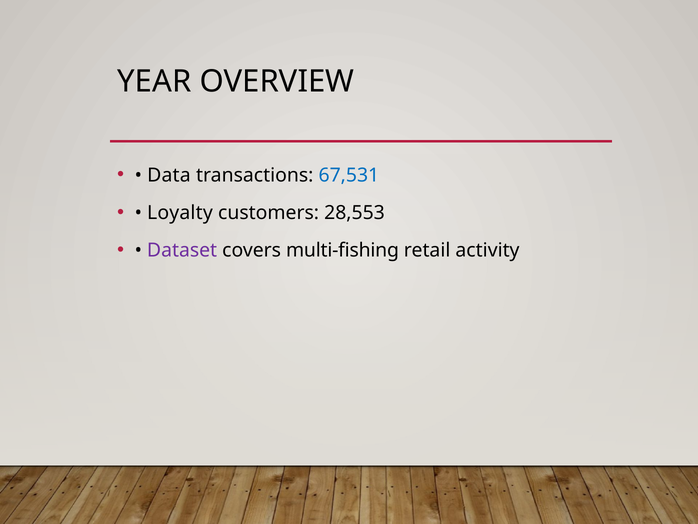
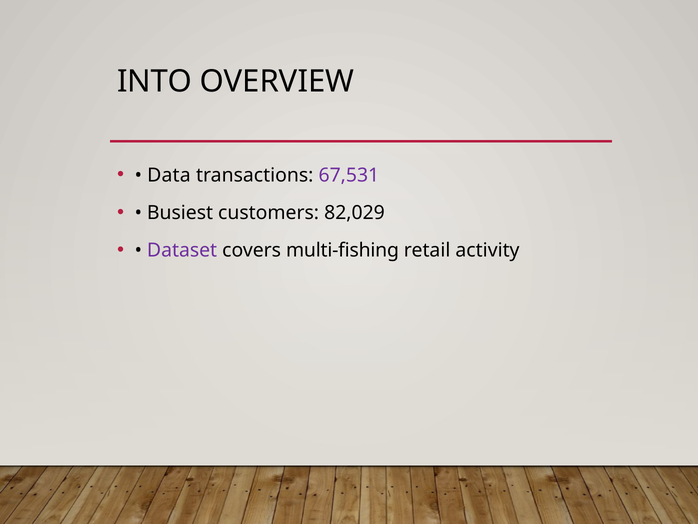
YEAR: YEAR -> INTO (155, 81)
67,531 colour: blue -> purple (349, 175)
Loyalty: Loyalty -> Busiest (180, 213)
28,553: 28,553 -> 82,029 (355, 213)
